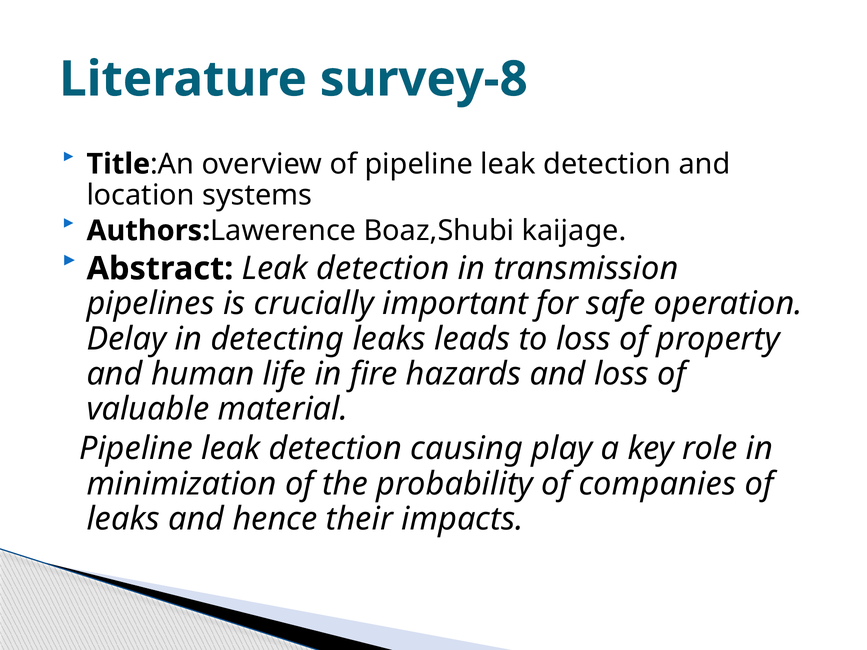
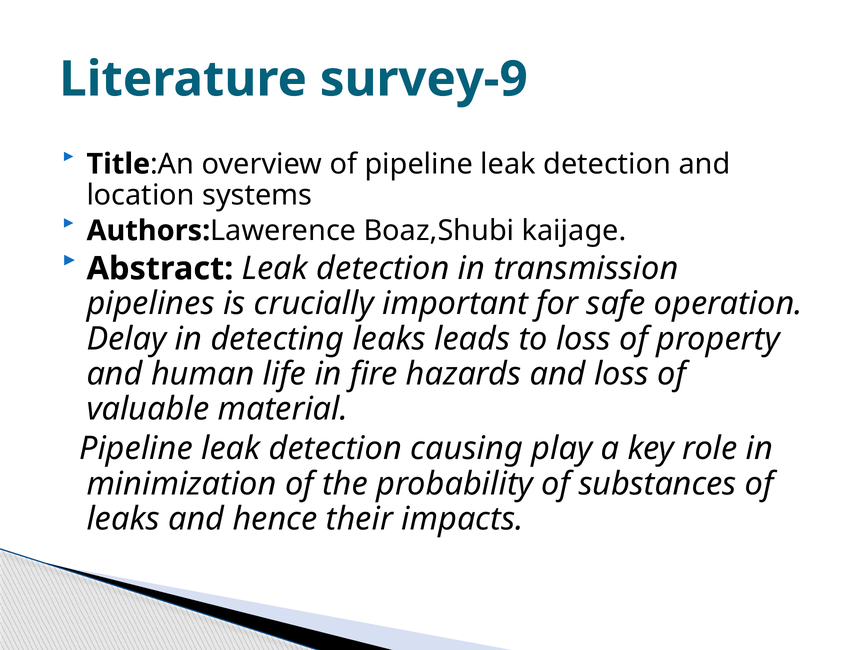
survey-8: survey-8 -> survey-9 (424, 79)
companies: companies -> substances (658, 484)
